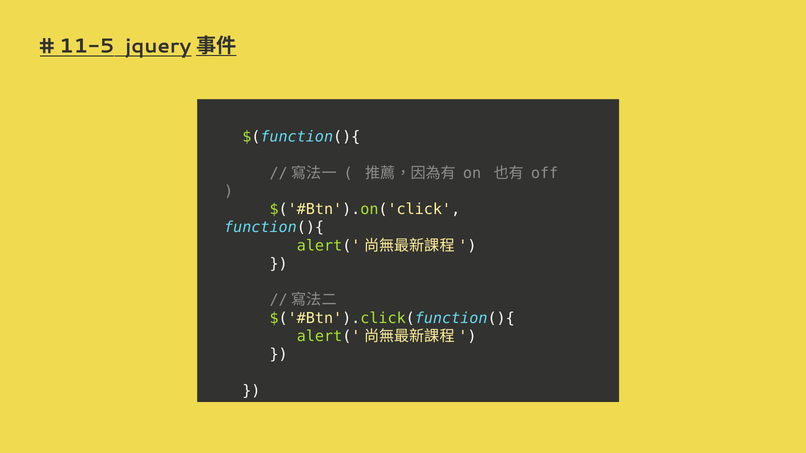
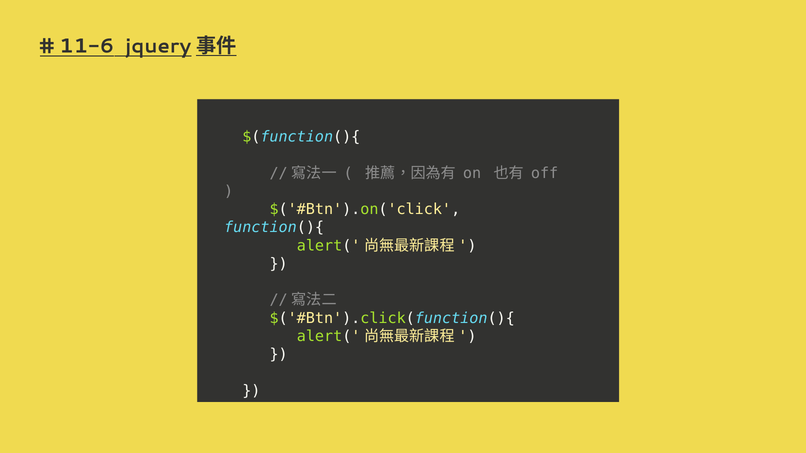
11-5: 11-5 -> 11-6 (87, 46)
